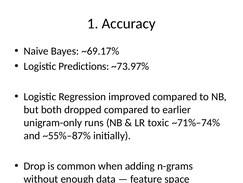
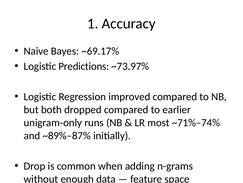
toxic: toxic -> most (158, 122)
~55%–87%: ~55%–87% -> ~89%–87% (67, 135)
